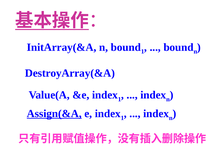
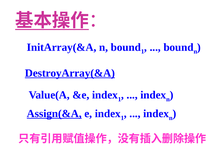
DestroyArray(&A underline: none -> present (70, 73)
